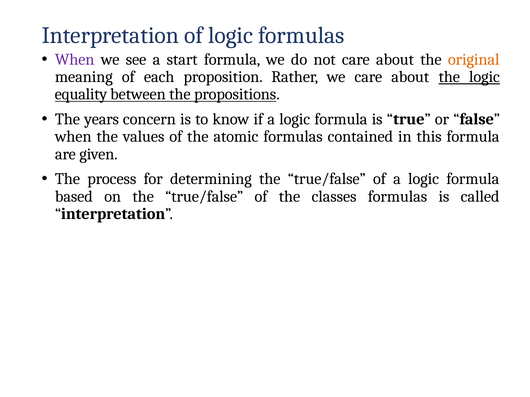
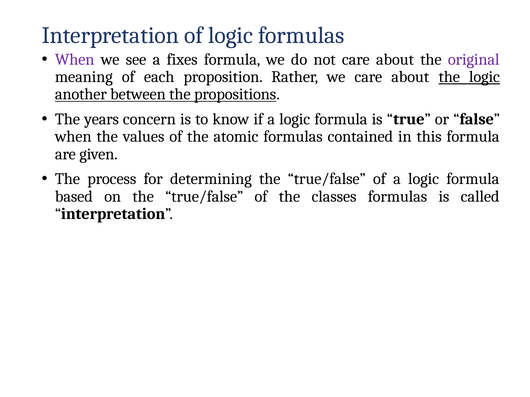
start: start -> fixes (182, 59)
original colour: orange -> purple (474, 59)
equality: equality -> another (81, 94)
